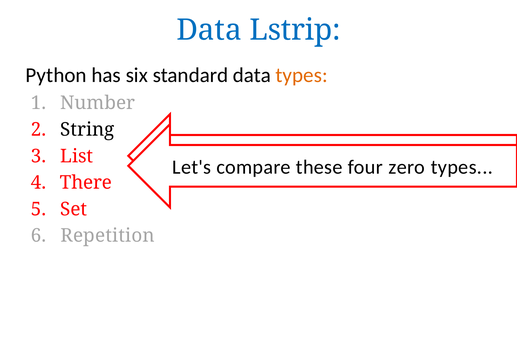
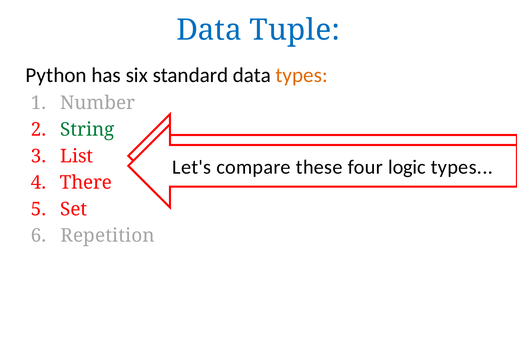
Lstrip: Lstrip -> Tuple (295, 30)
String colour: black -> green (87, 130)
zero: zero -> logic (407, 167)
